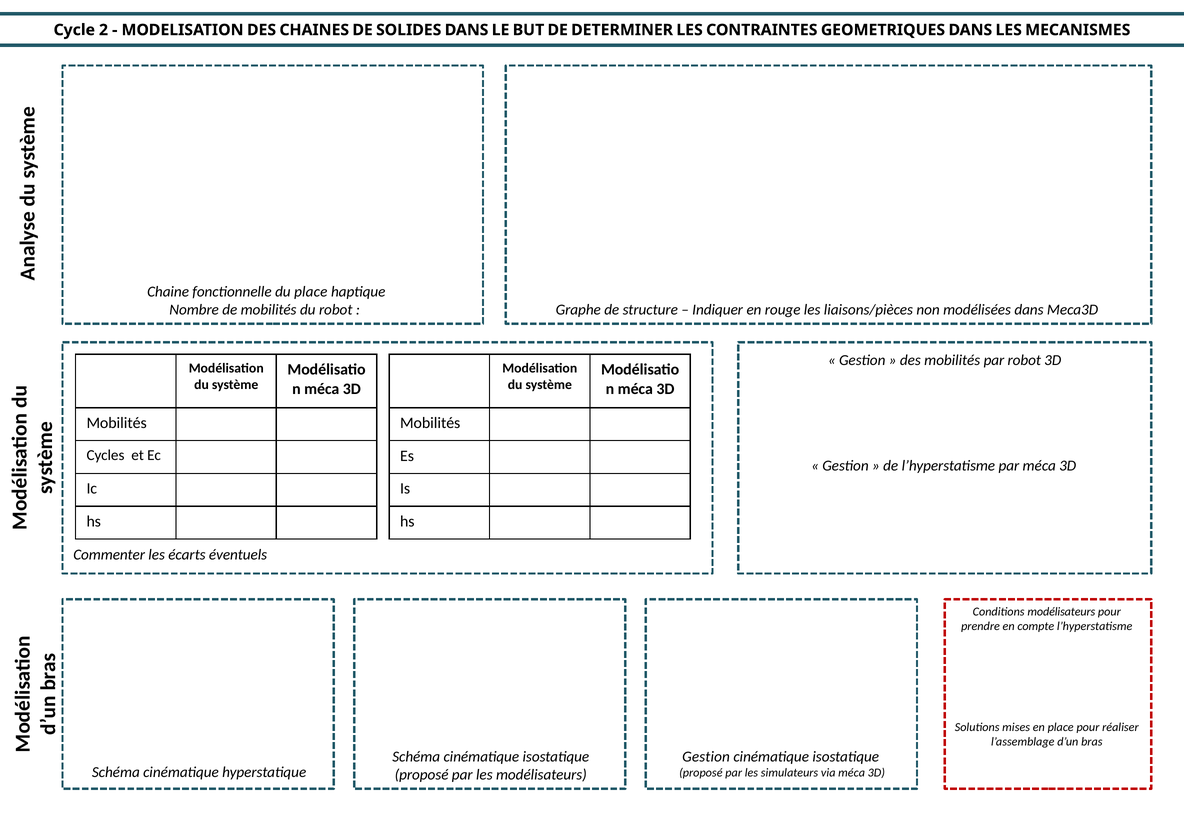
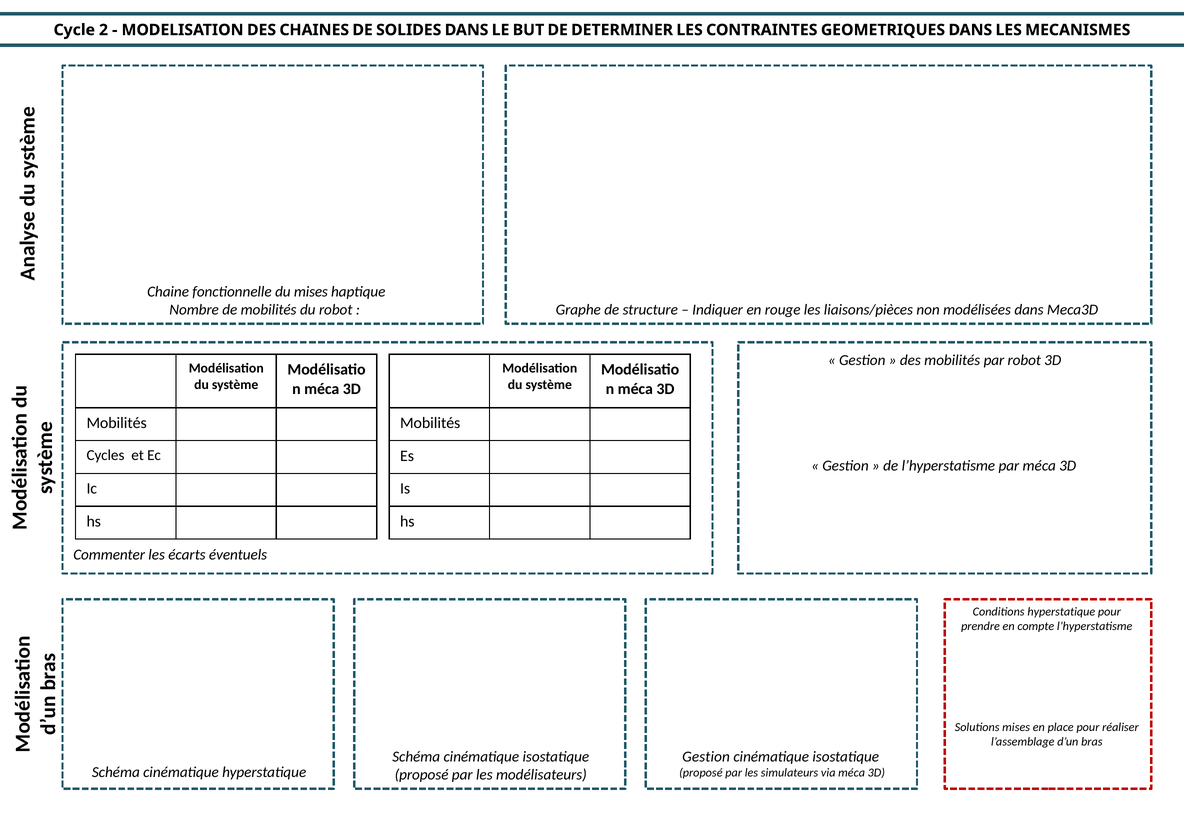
du place: place -> mises (311, 291)
Conditions modélisateurs: modélisateurs -> hyperstatique (1061, 612)
